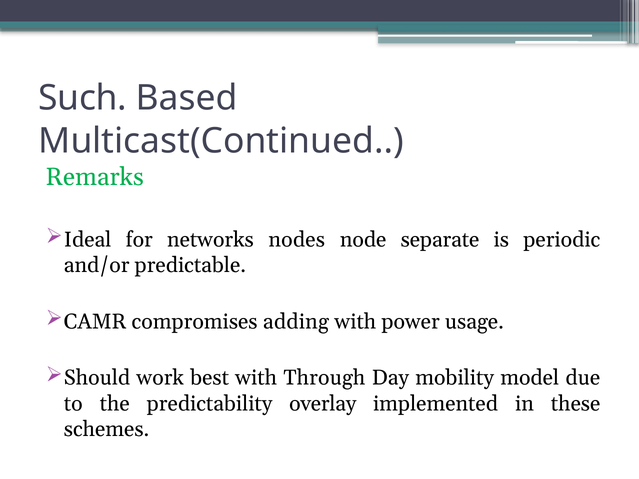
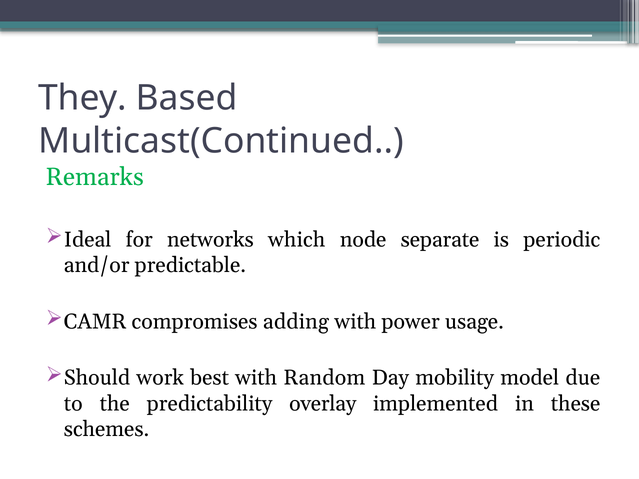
Such: Such -> They (83, 98)
nodes: nodes -> which (297, 240)
Through: Through -> Random (324, 378)
